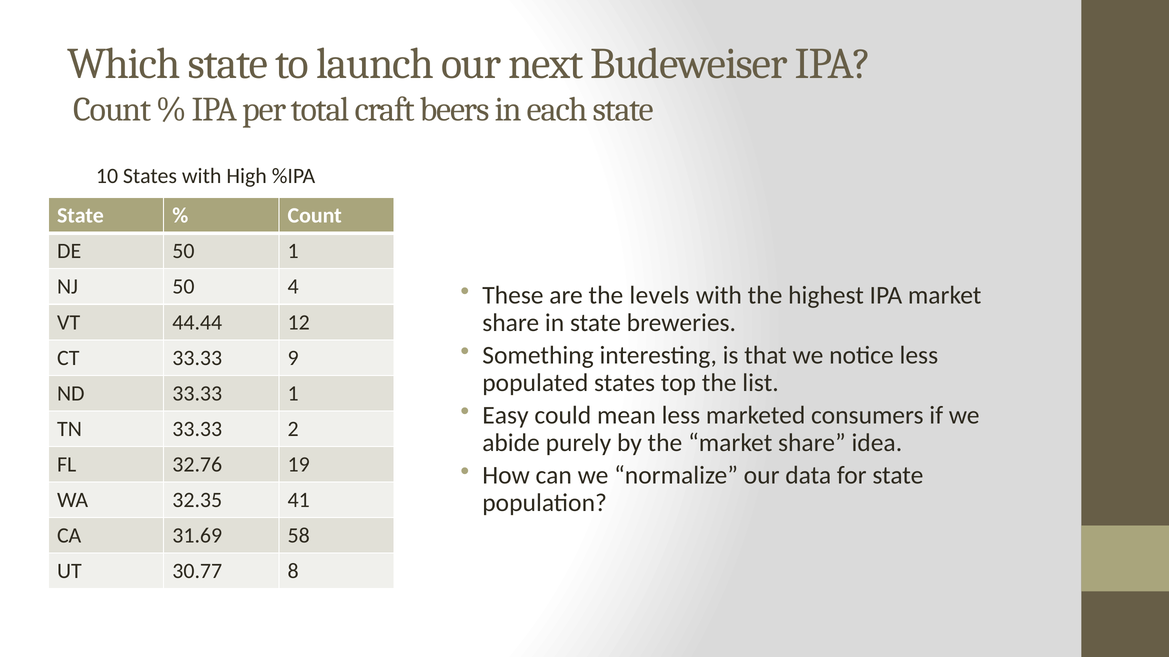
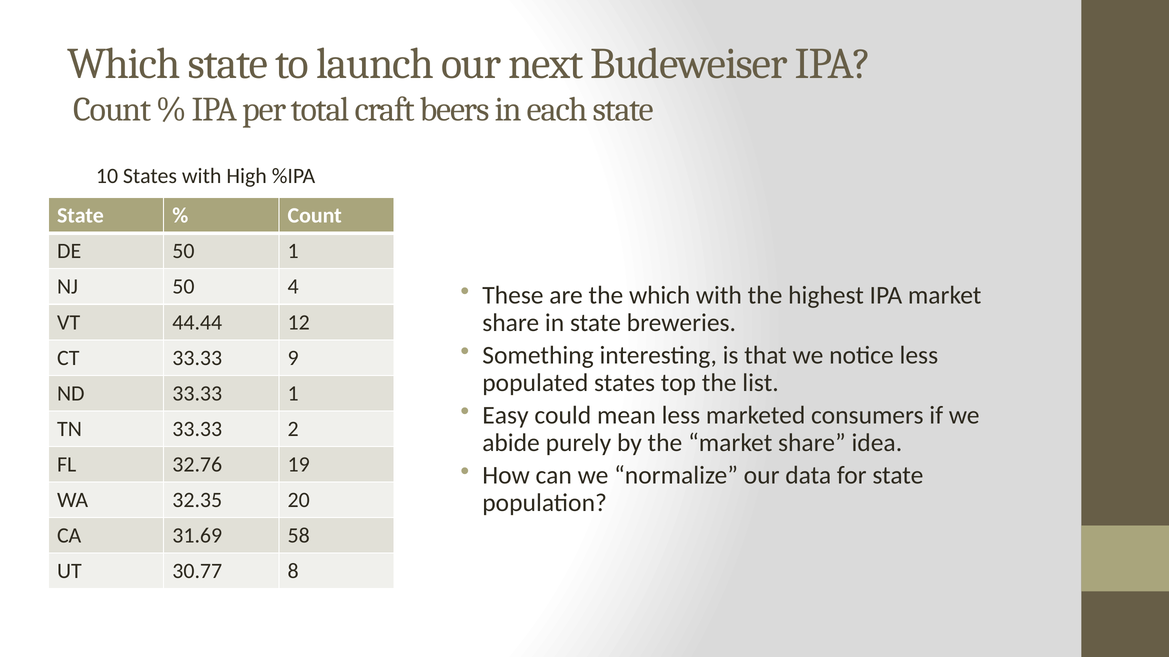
the levels: levels -> which (660, 296)
41: 41 -> 20 (299, 500)
